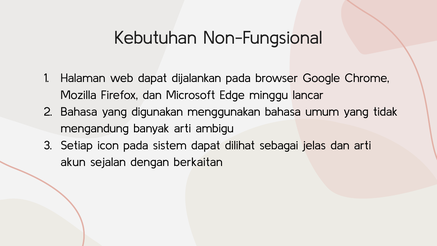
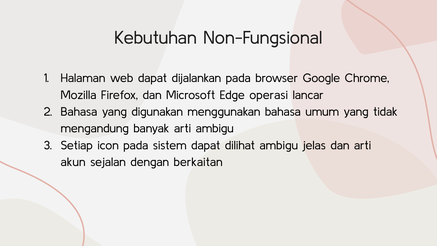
minggu: minggu -> operasi (269, 95)
dilihat sebagai: sebagai -> ambigu (279, 145)
